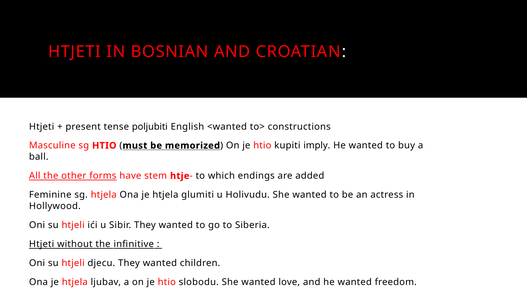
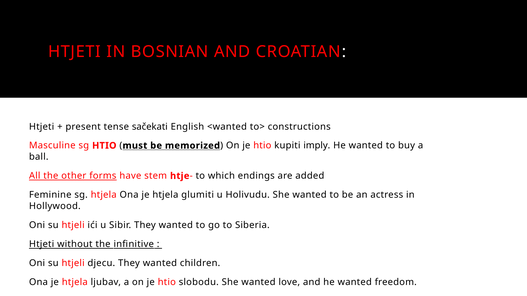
poljubiti: poljubiti -> sačekati (150, 127)
